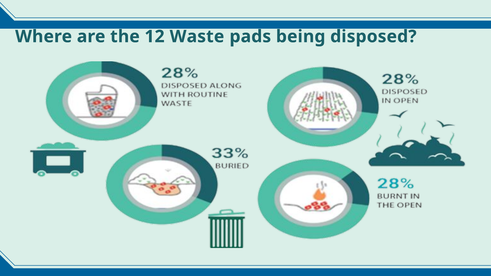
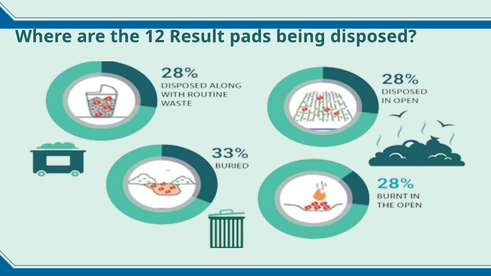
Waste: Waste -> Result (197, 37)
